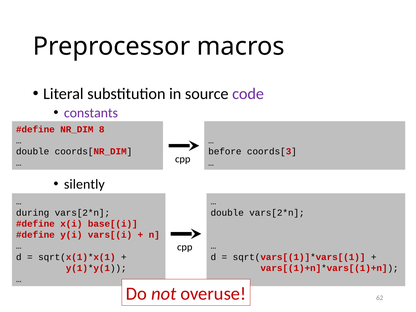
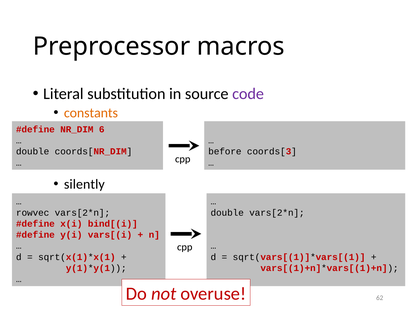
constants colour: purple -> orange (91, 113)
8: 8 -> 6 (102, 129)
during: during -> rowvec (33, 213)
base[(i: base[(i -> bind[(i (113, 224)
